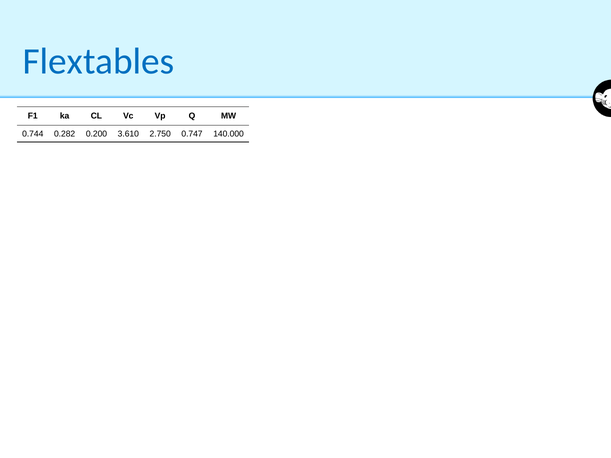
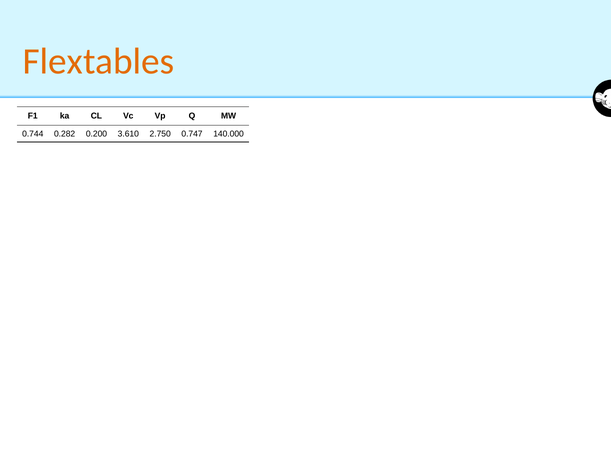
Flextables colour: blue -> orange (99, 61)
